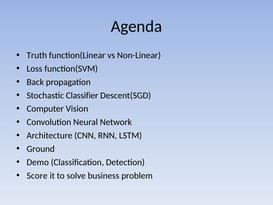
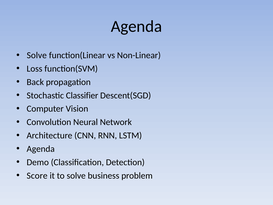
Truth: Truth -> Solve (37, 55)
Ground: Ground -> Agenda (41, 149)
